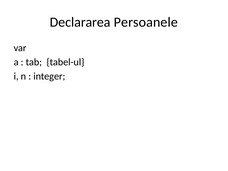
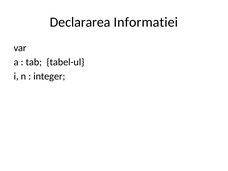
Persoanele: Persoanele -> Informatiei (146, 22)
